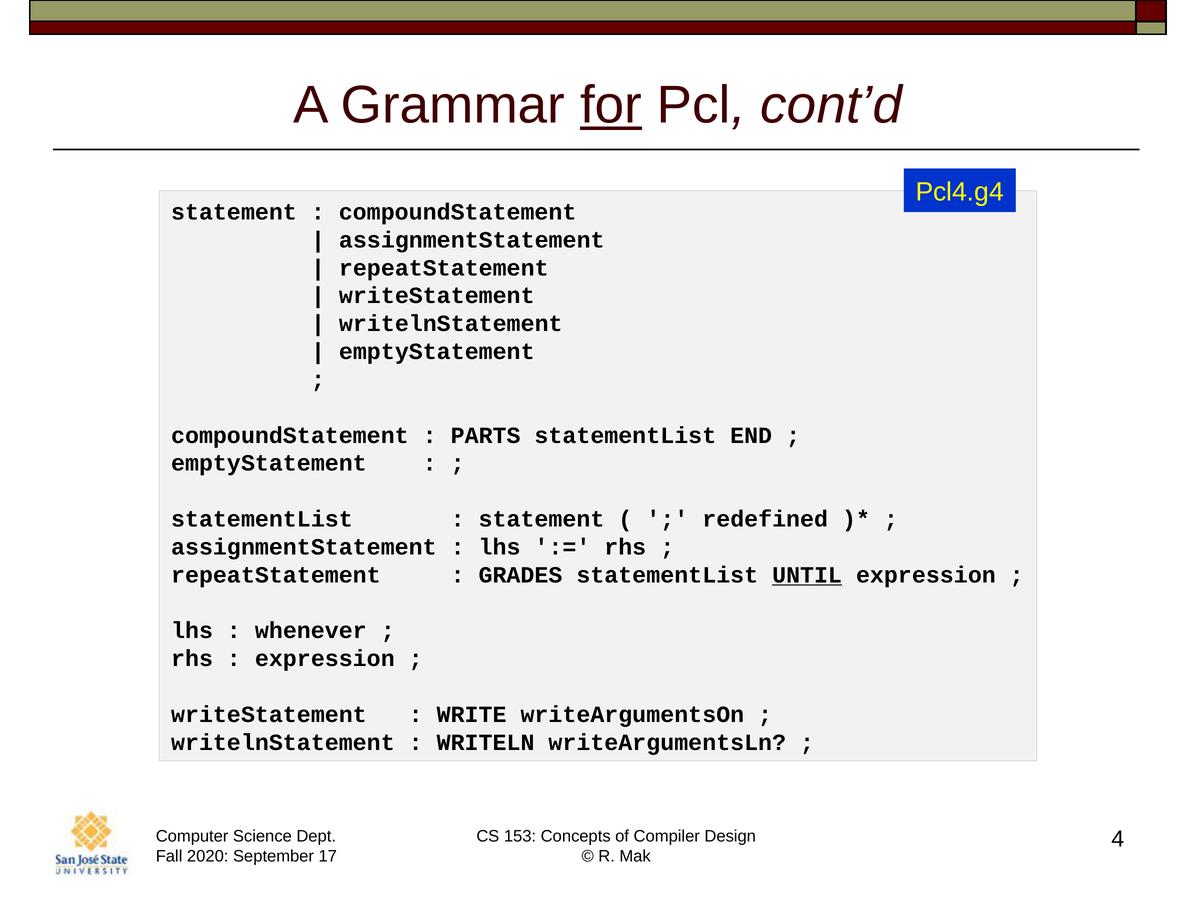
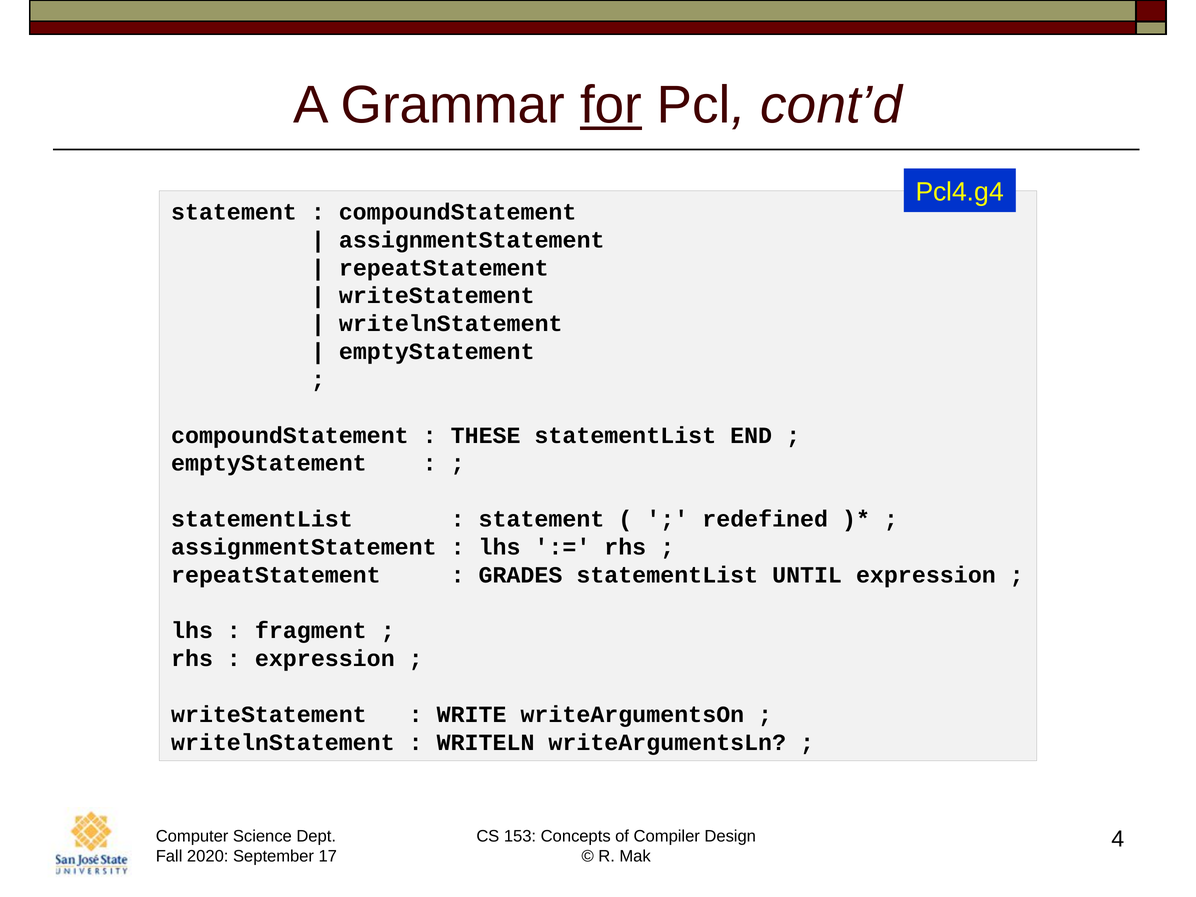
PARTS: PARTS -> THESE (486, 435)
UNTIL underline: present -> none (807, 575)
whenever: whenever -> fragment (311, 631)
